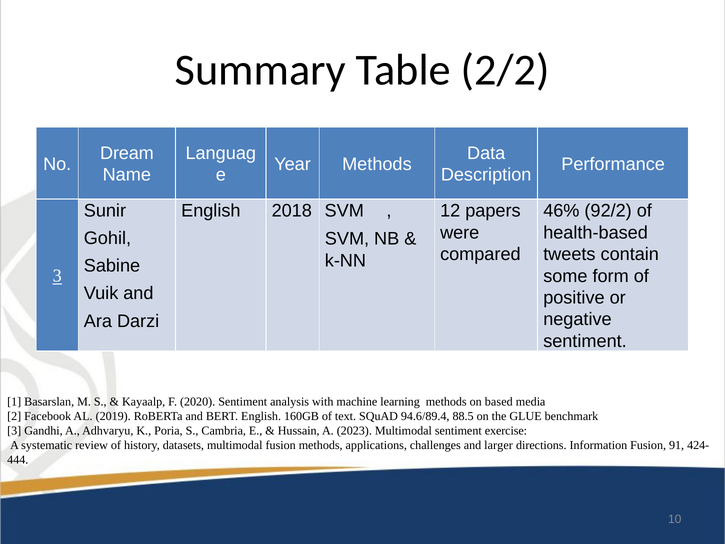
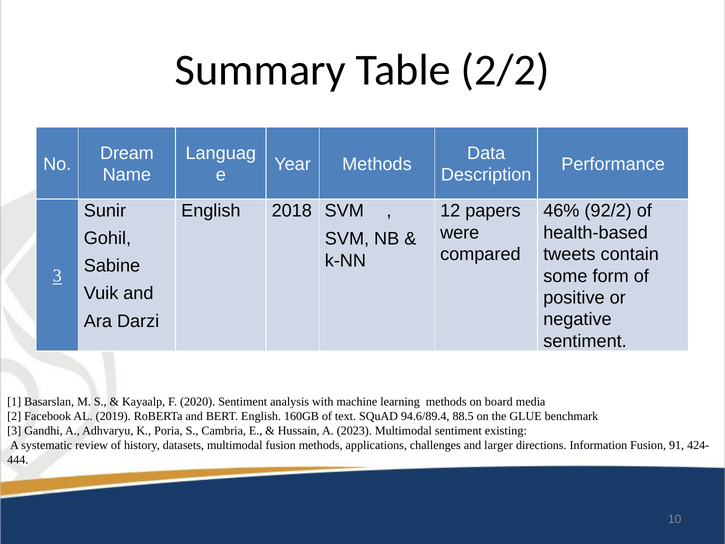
based: based -> board (499, 401)
exercise: exercise -> existing (506, 430)
